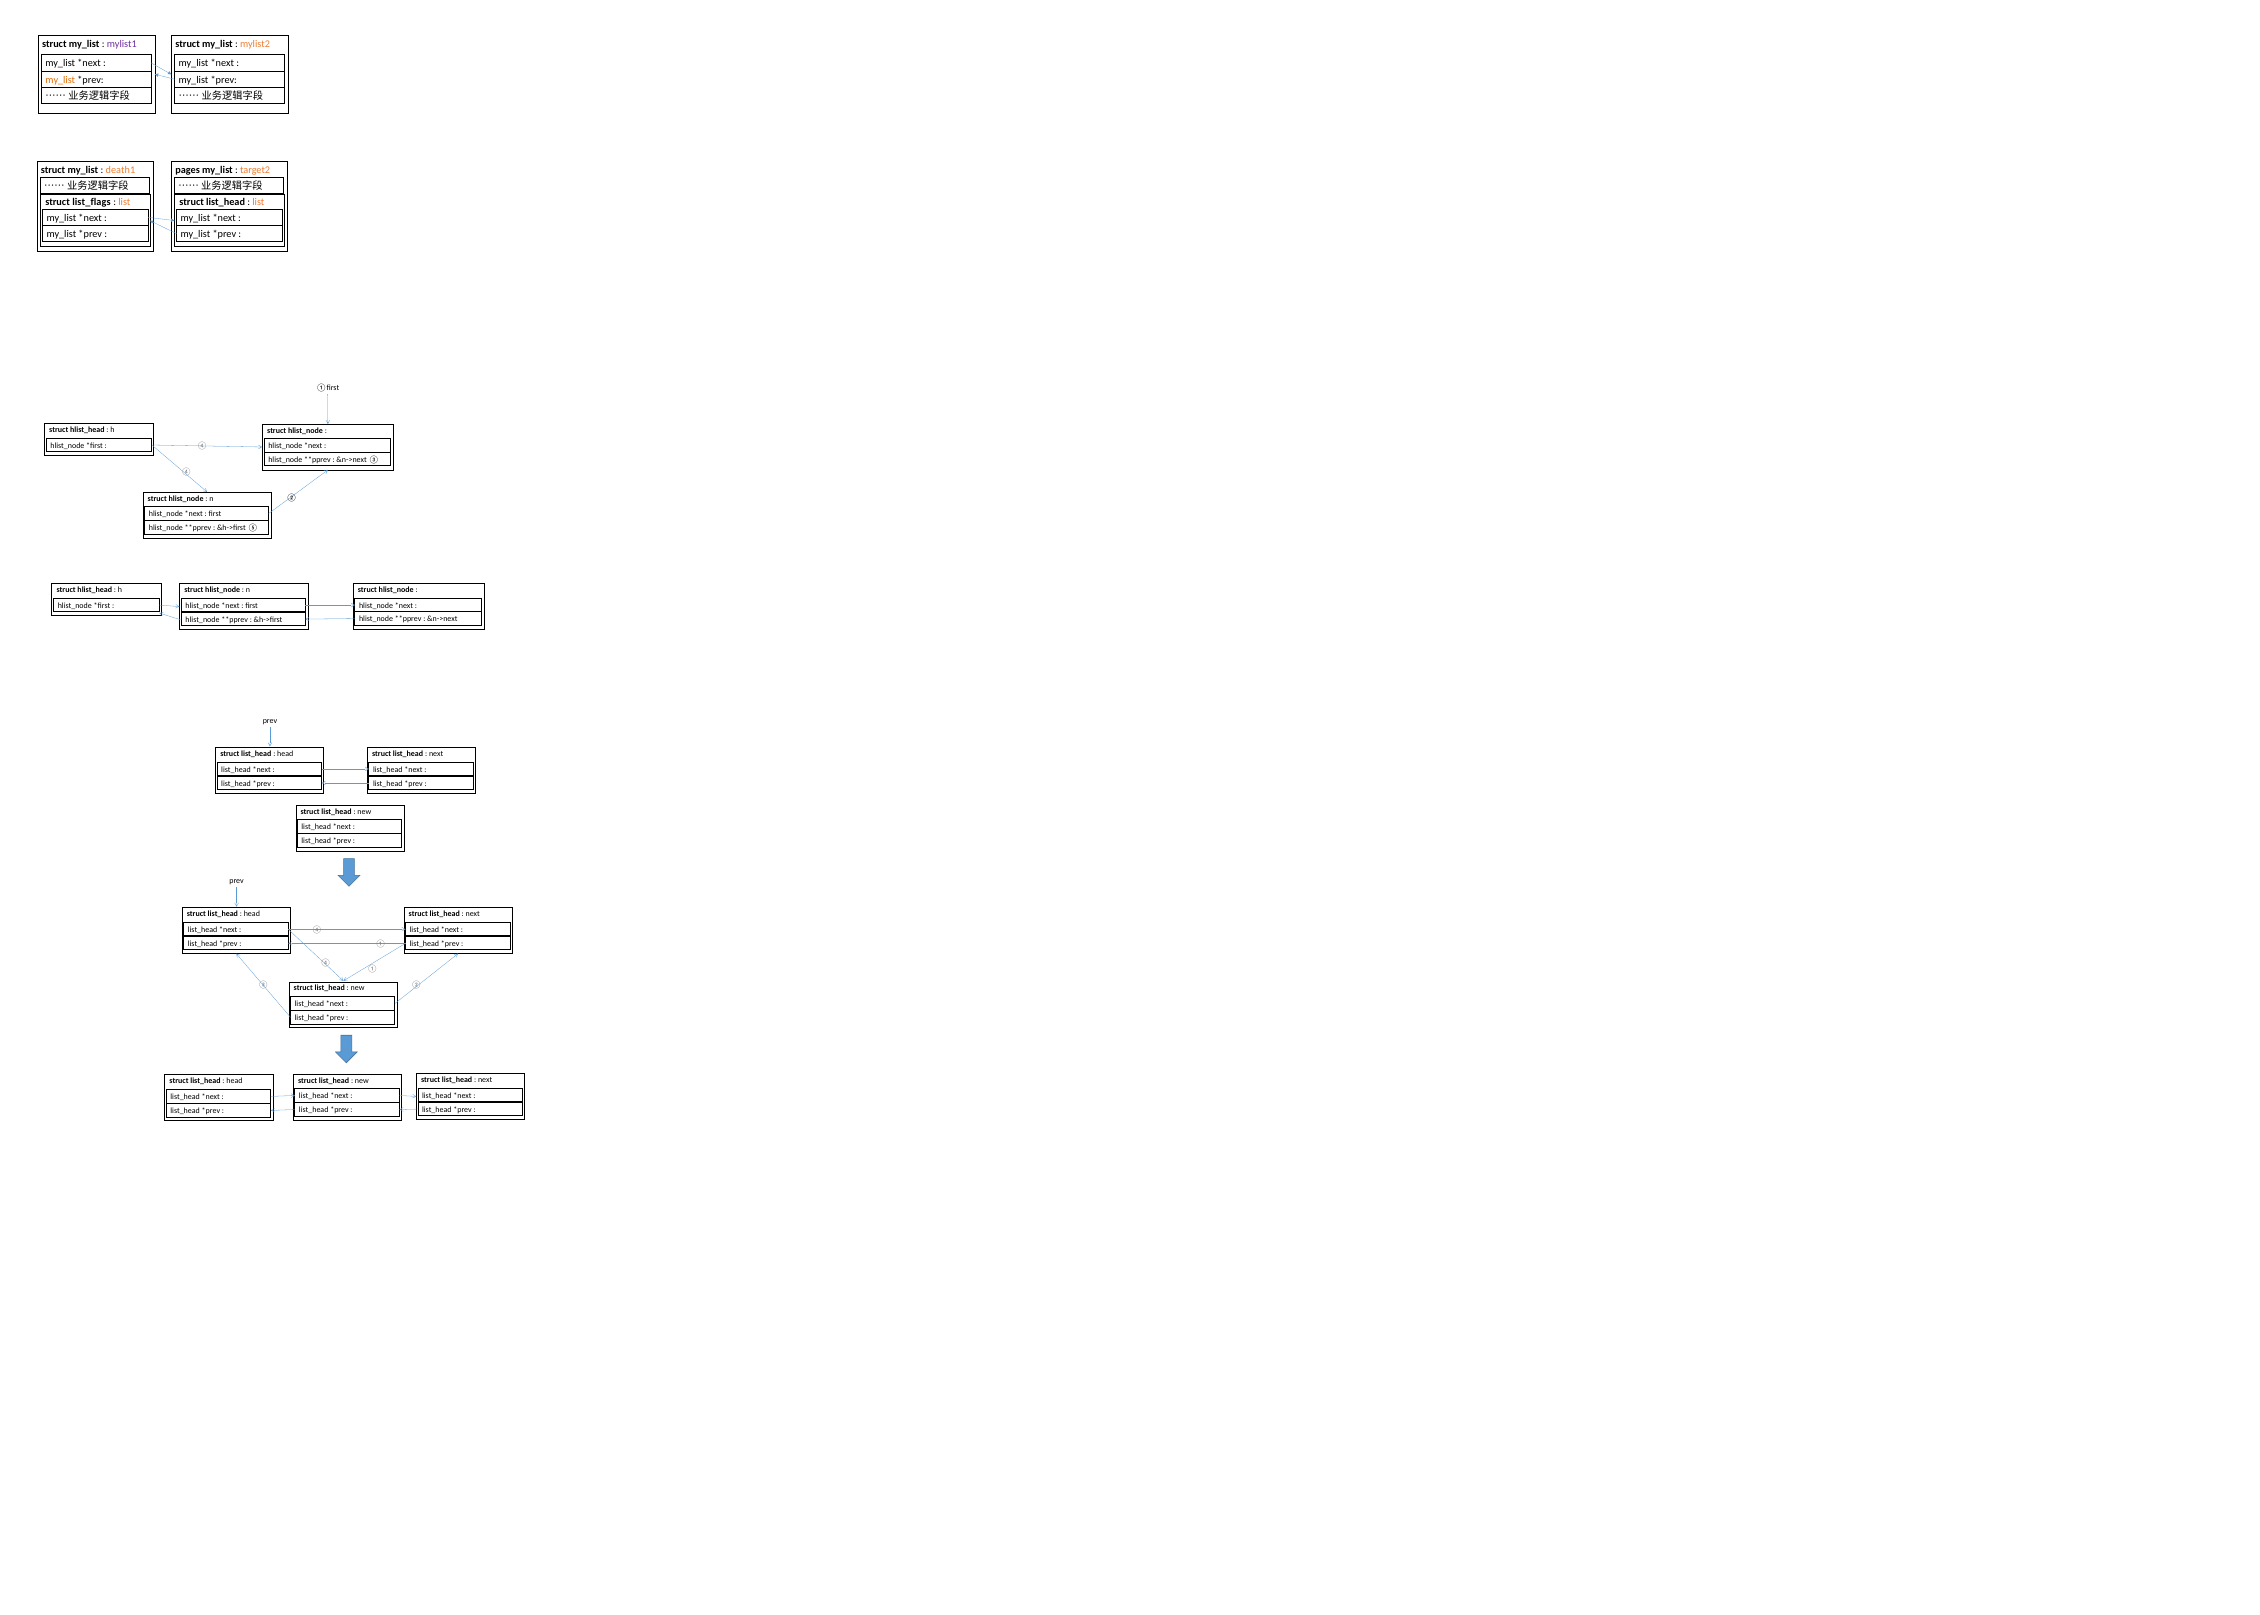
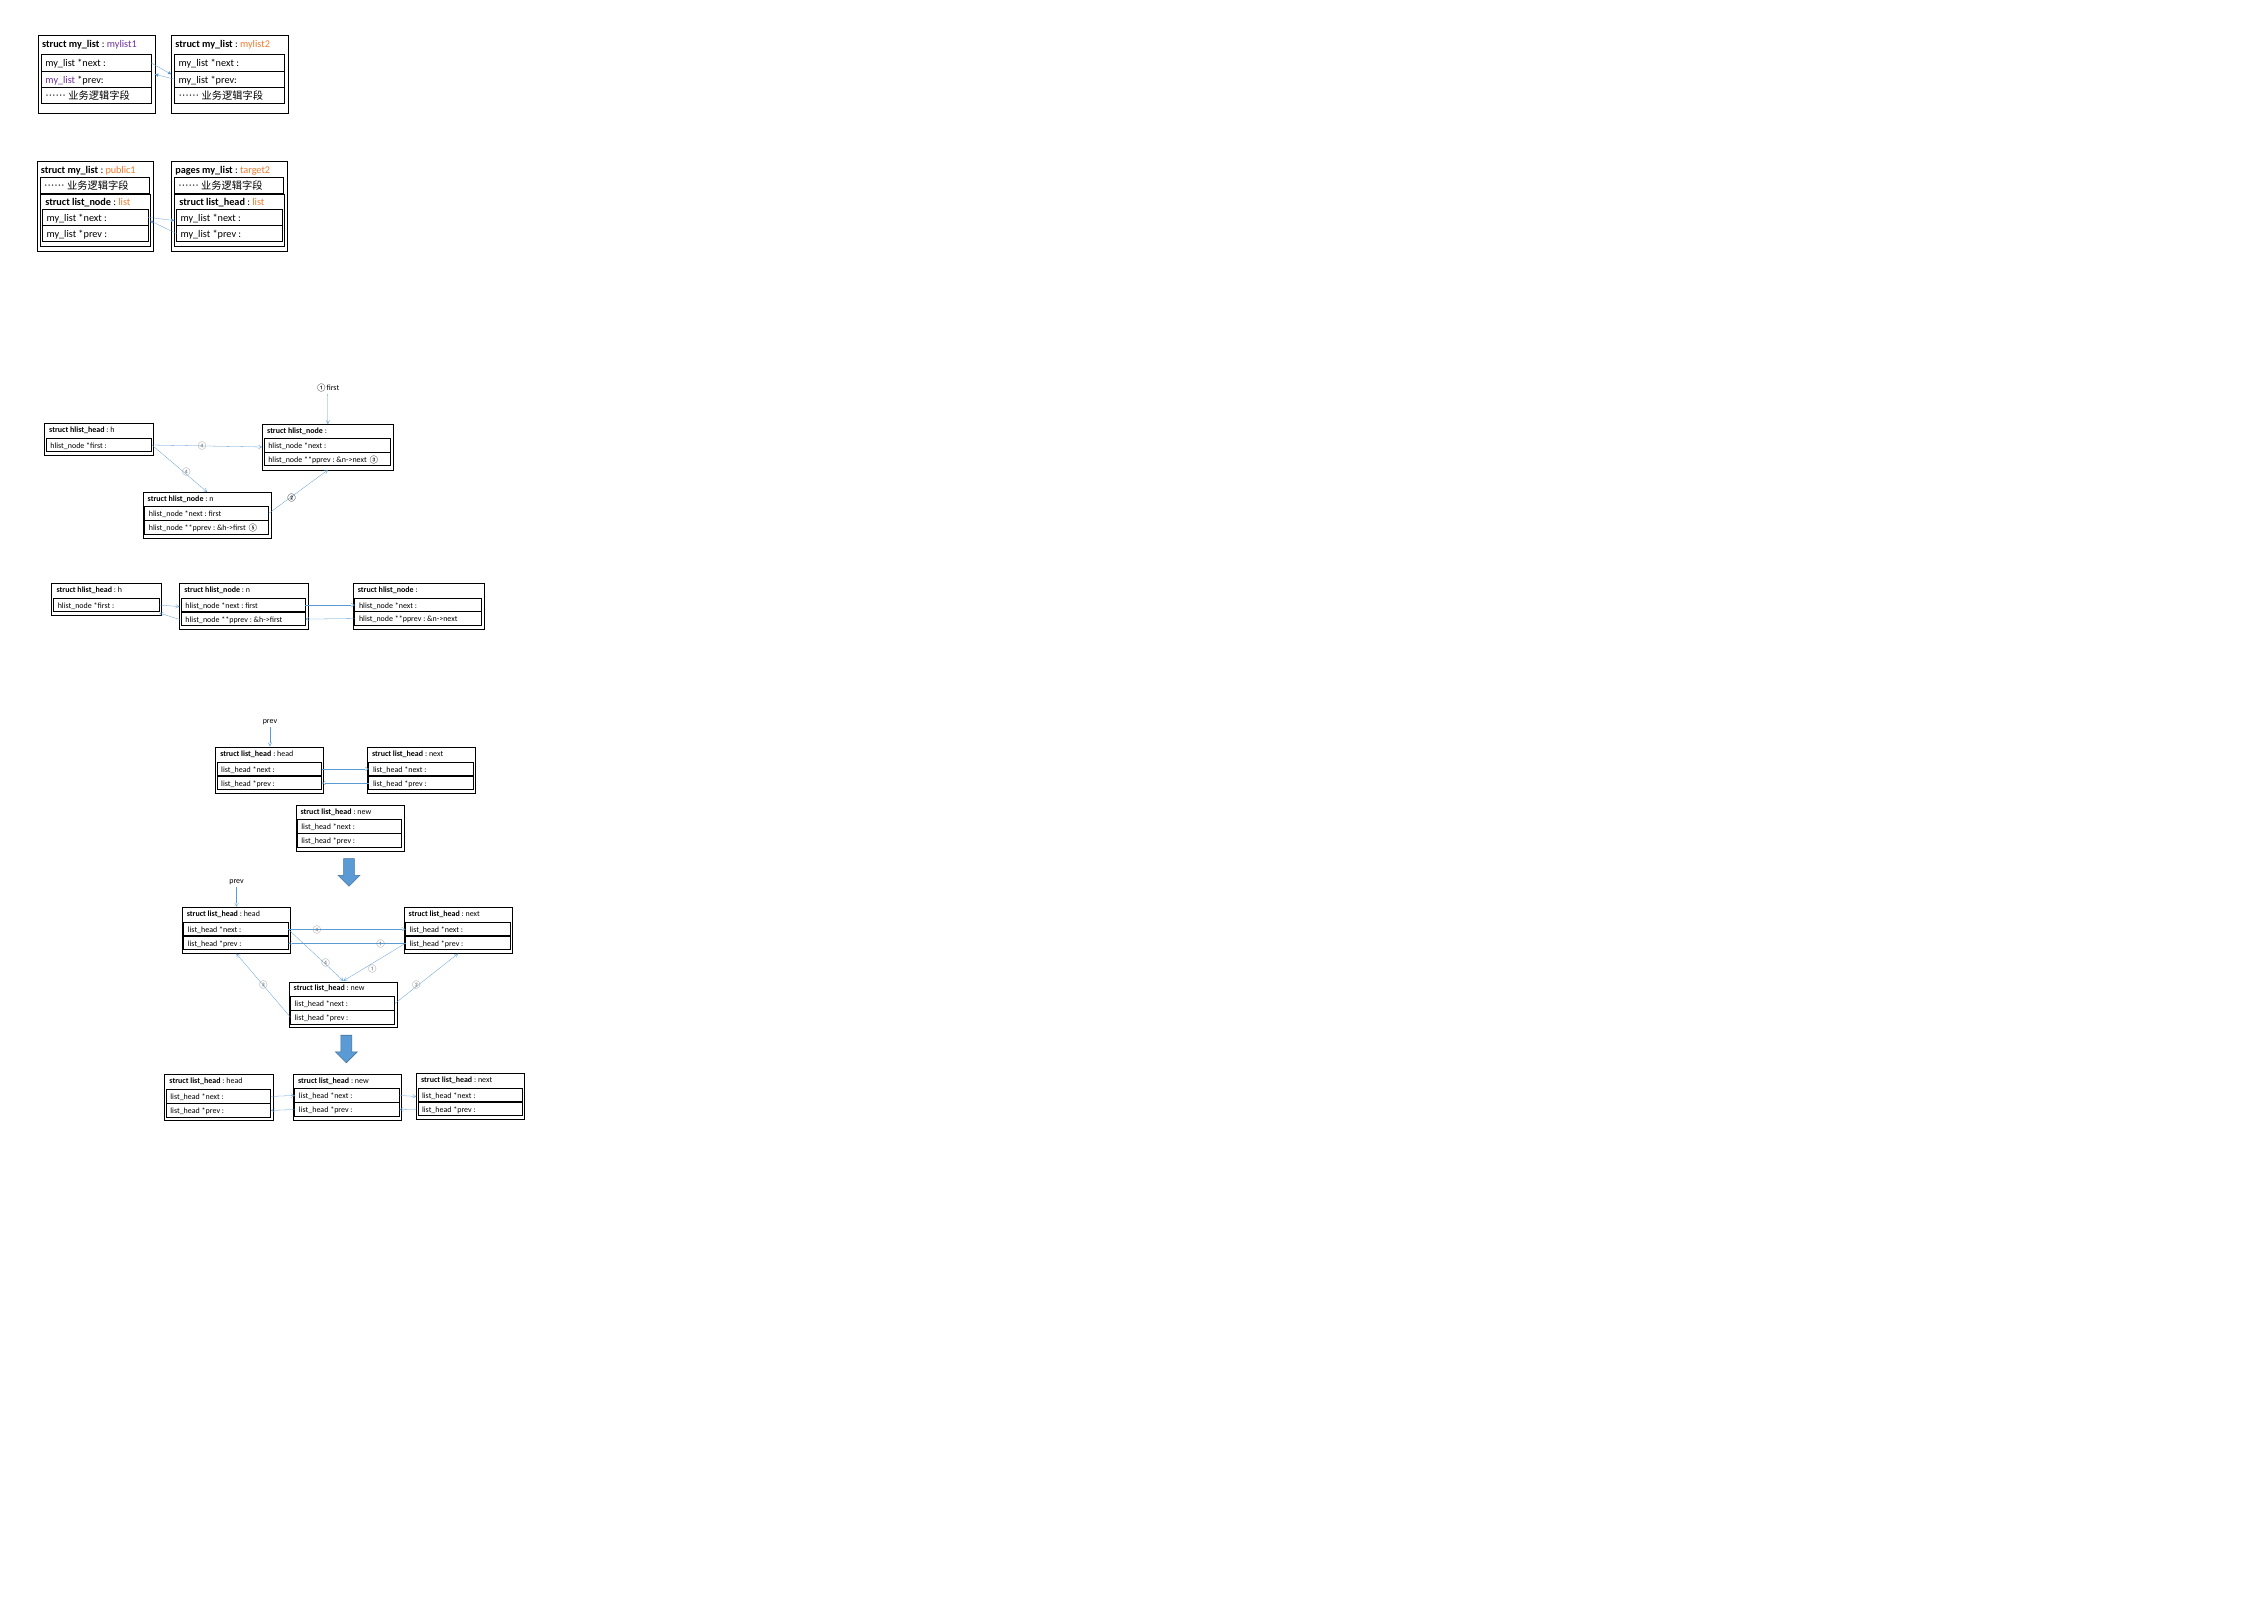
my_list colour: orange -> purple (60, 80)
death1: death1 -> public1 (121, 170)
list_flags: list_flags -> list_node (92, 202)
